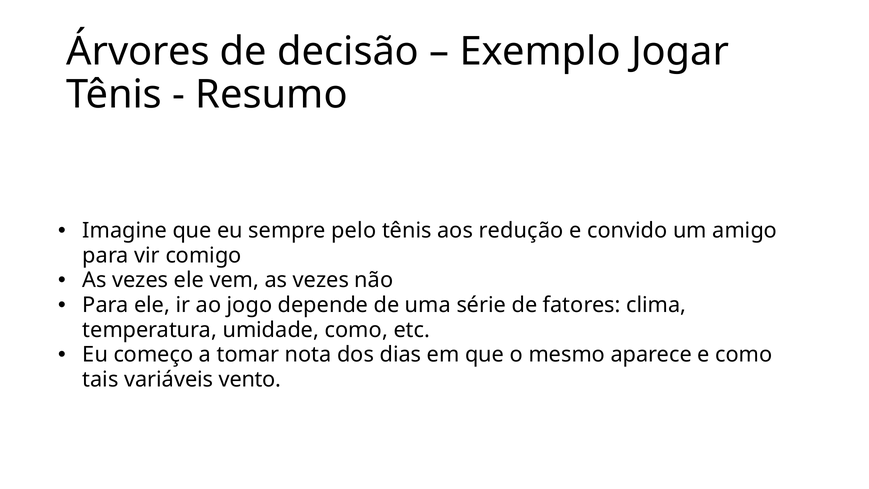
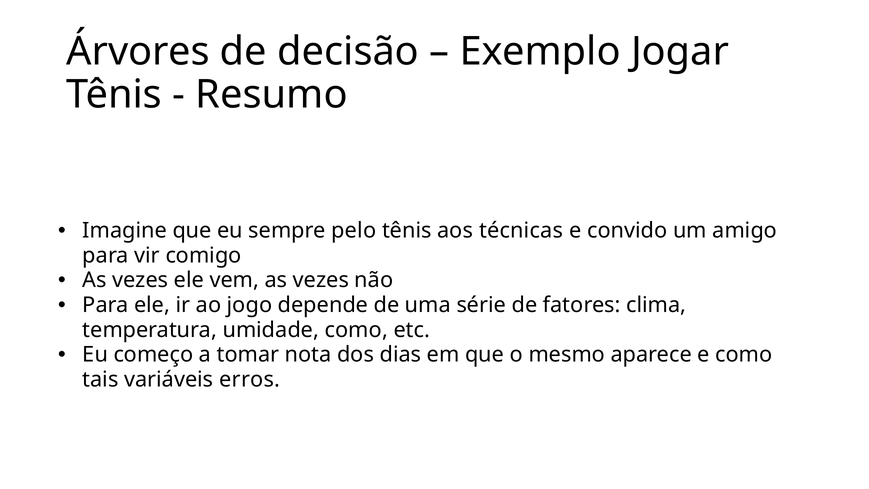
redução: redução -> técnicas (521, 231)
vento: vento -> erros (250, 379)
